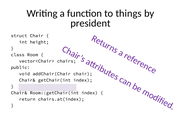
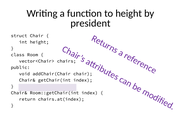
to things: things -> height (129, 13)
